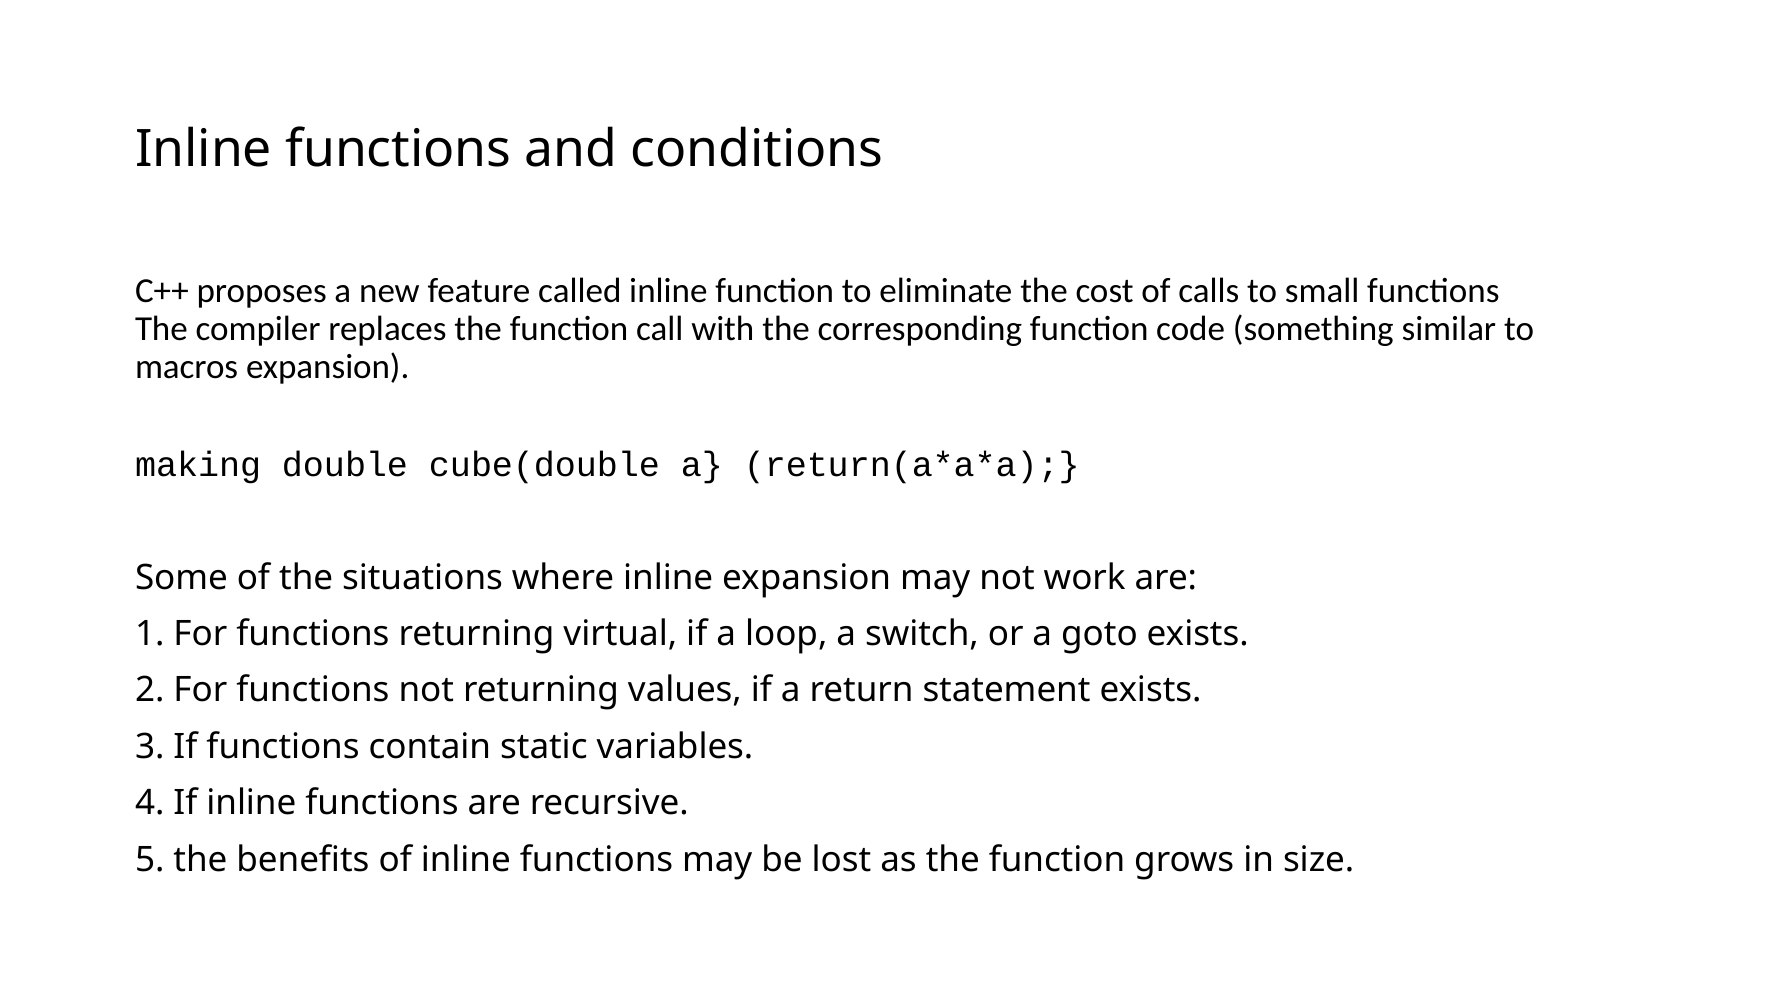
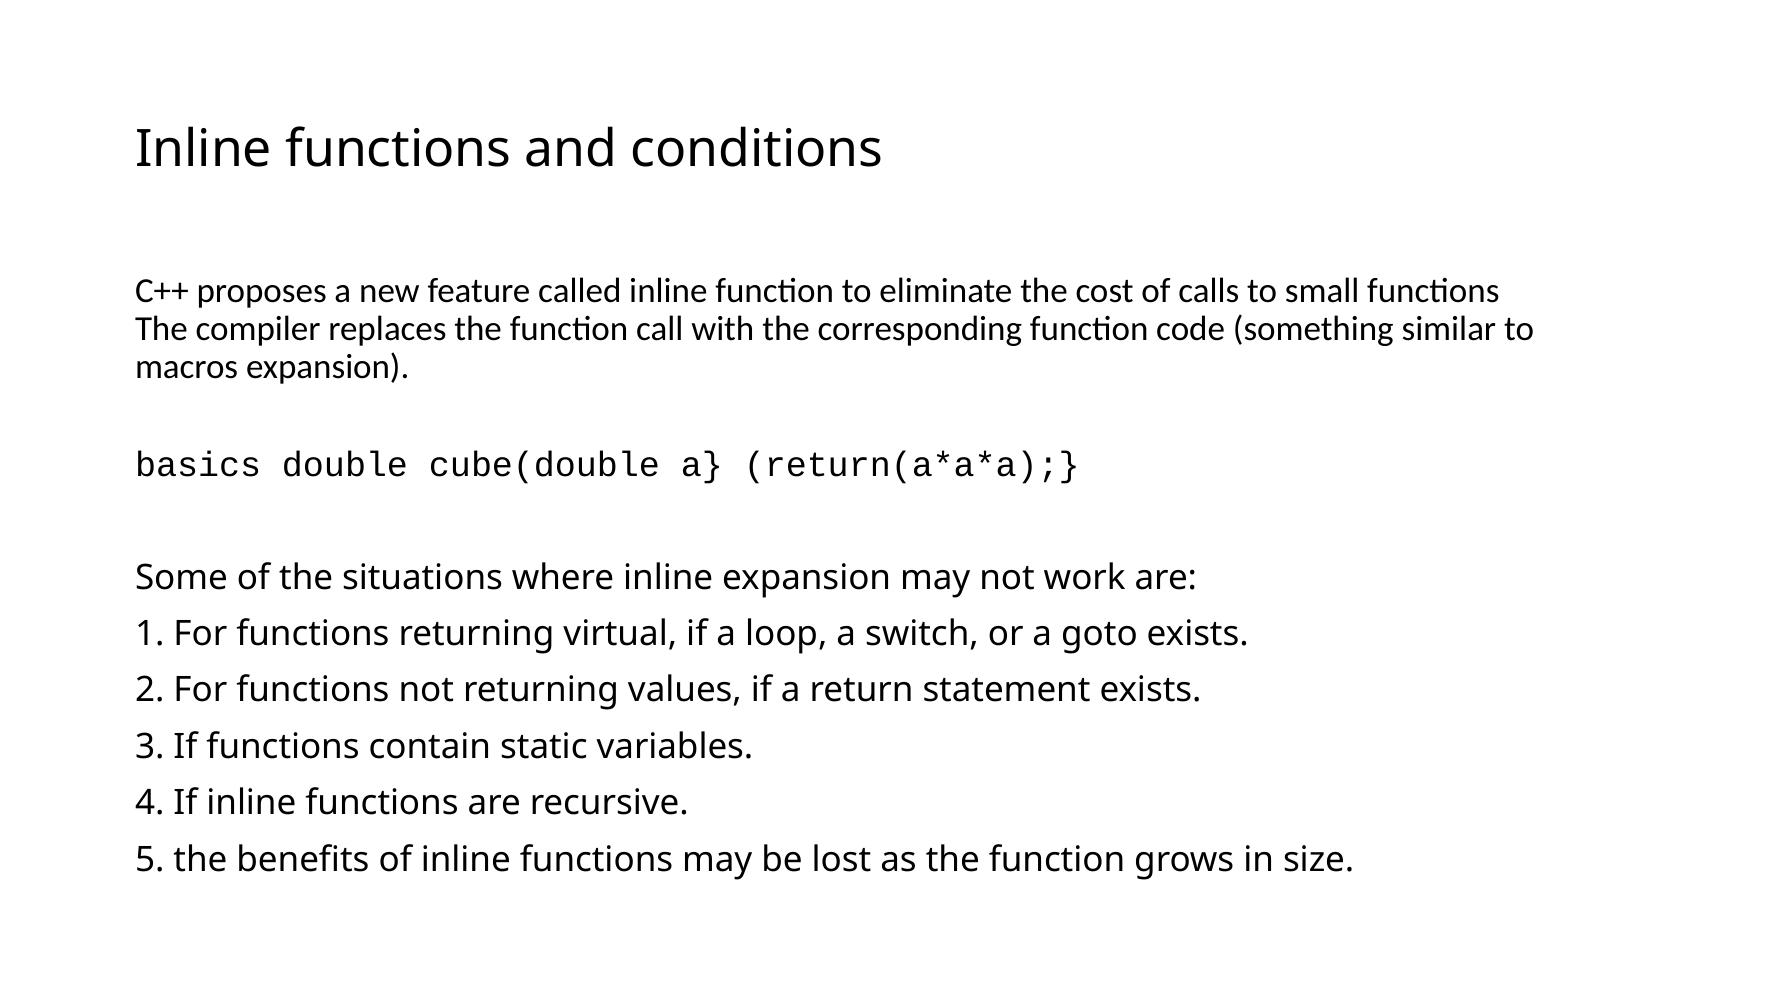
making: making -> basics (198, 465)
